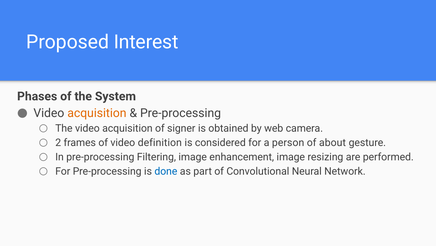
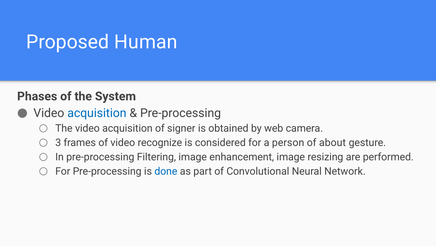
Interest: Interest -> Human (146, 42)
acquisition colour: orange -> blue (97, 113)
2: 2 -> 3 (58, 142)
definition: definition -> recognize (160, 142)
